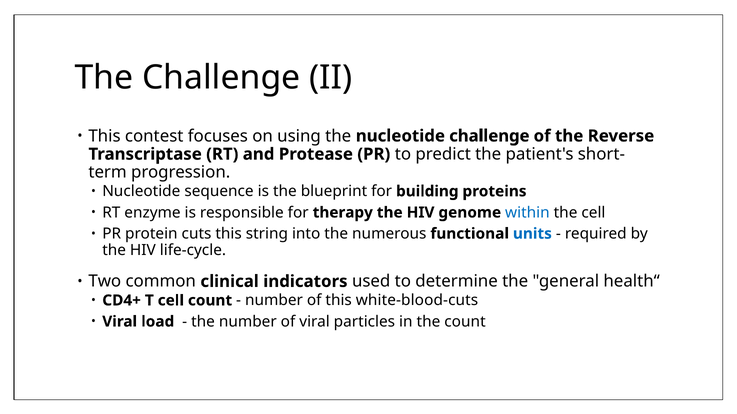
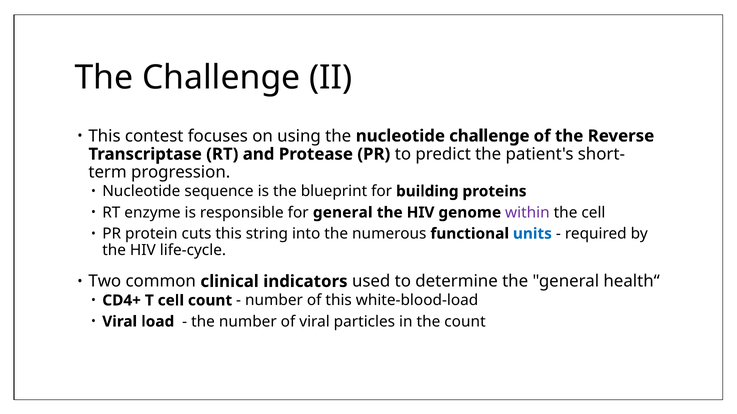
for therapy: therapy -> general (343, 213)
within colour: blue -> purple (527, 213)
white-blood-cuts: white-blood-cuts -> white-blood-load (417, 301)
